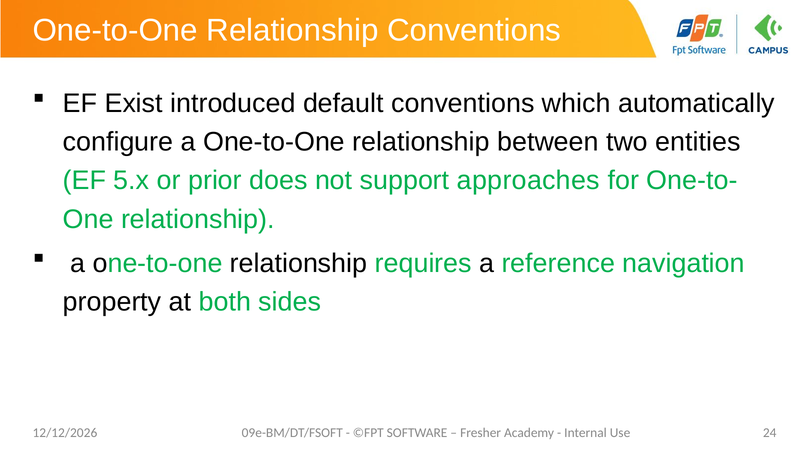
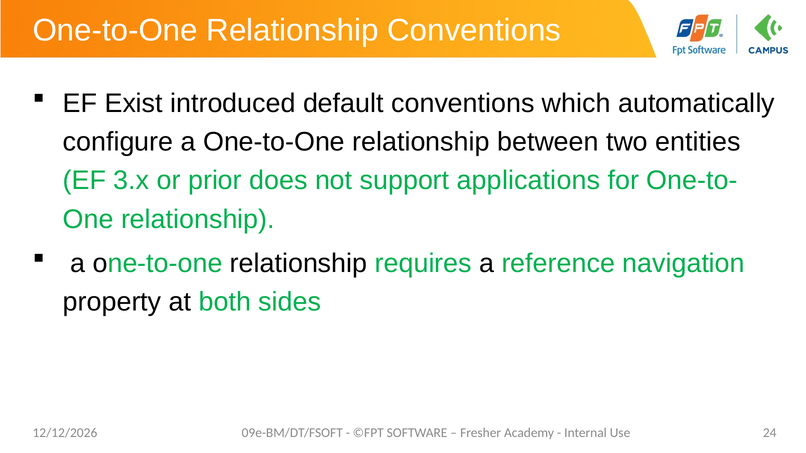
5.x: 5.x -> 3.x (131, 181)
approaches: approaches -> applications (528, 181)
